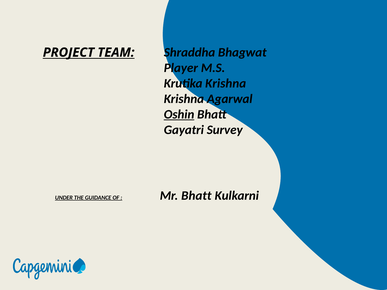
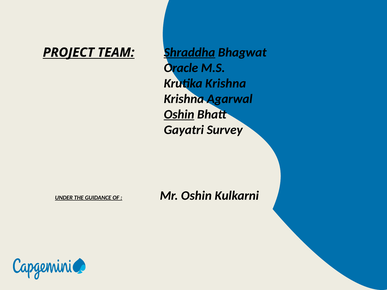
Shraddha underline: none -> present (190, 52)
Player: Player -> Oracle (181, 68)
Mr Bhatt: Bhatt -> Oshin (196, 196)
